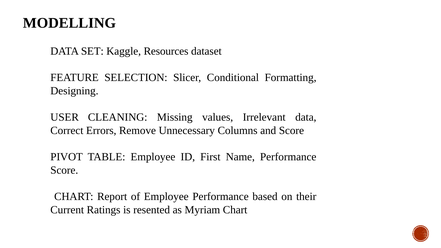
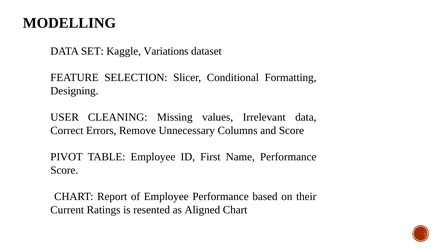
Resources: Resources -> Variations (166, 51)
Myriam: Myriam -> Aligned (202, 210)
